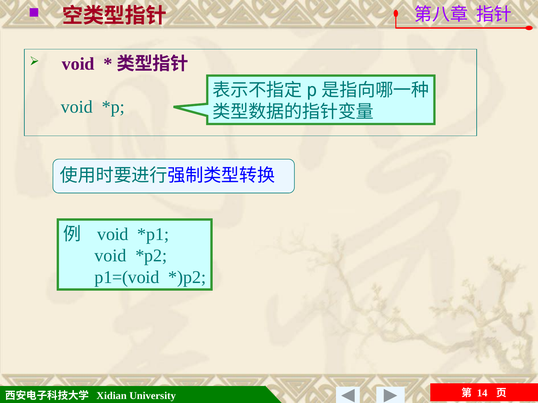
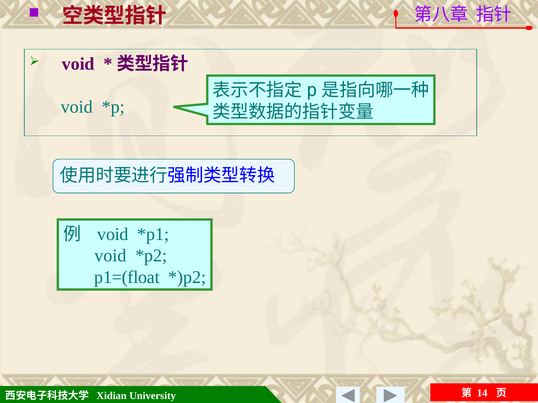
p1=(void: p1=(void -> p1=(float (127, 278)
